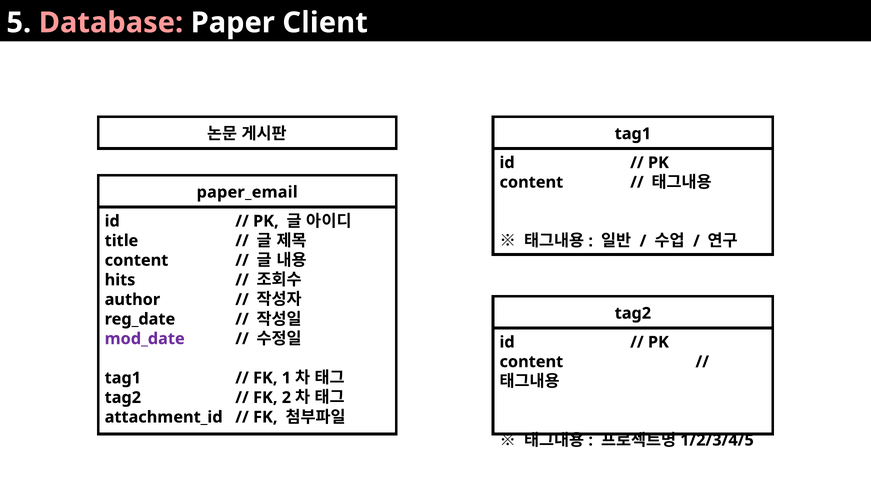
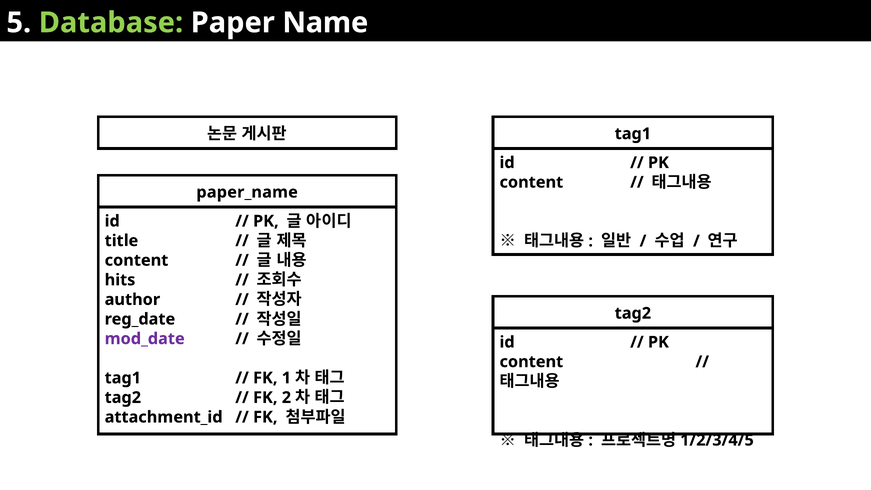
Database colour: pink -> light green (111, 23)
Client: Client -> Name (325, 23)
paper_email: paper_email -> paper_name (247, 192)
